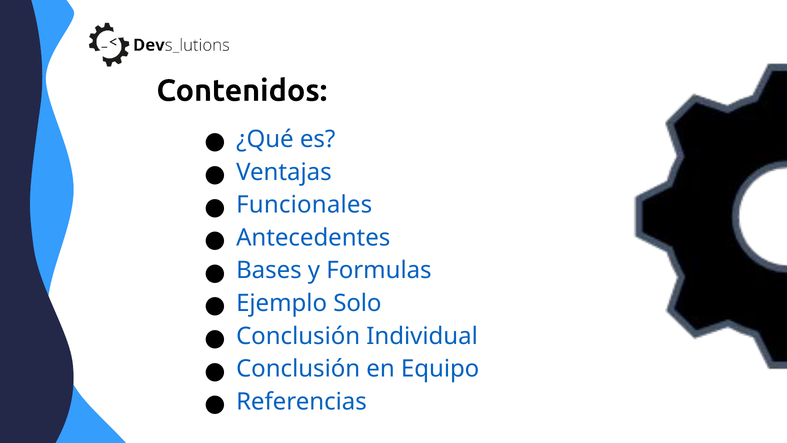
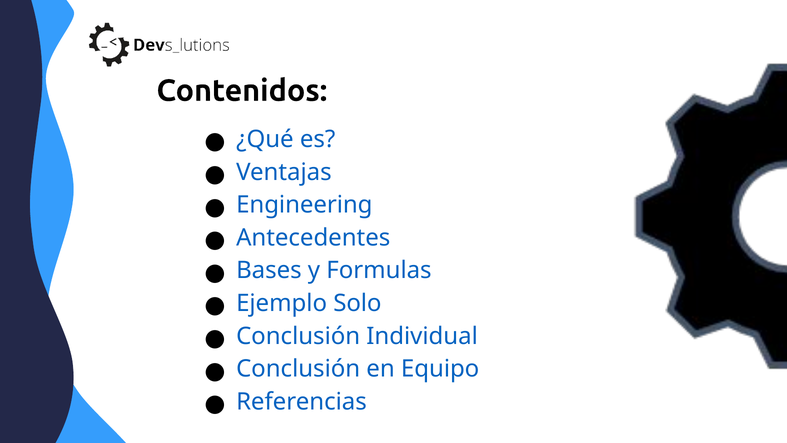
Funcionales: Funcionales -> Engineering (304, 205)
